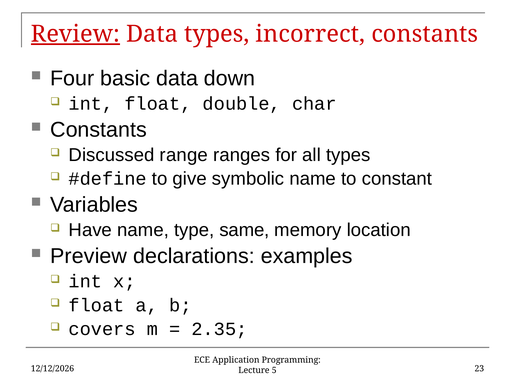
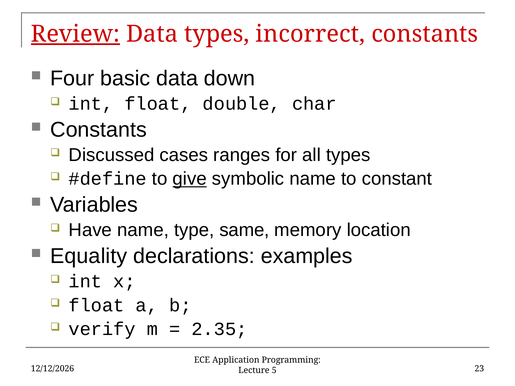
range: range -> cases (184, 155)
give underline: none -> present (190, 179)
Preview: Preview -> Equality (89, 256)
covers: covers -> verify (102, 329)
